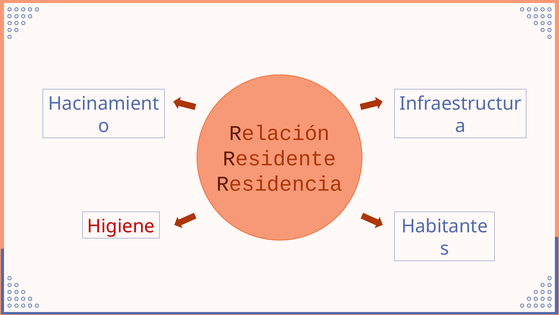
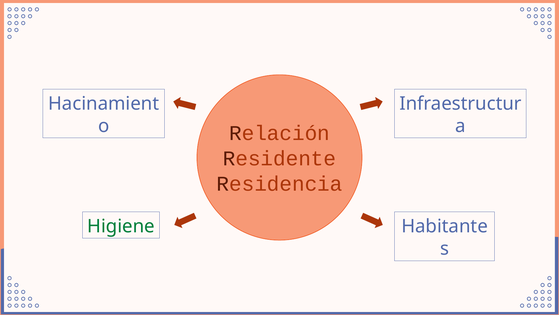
Higiene colour: red -> green (121, 226)
